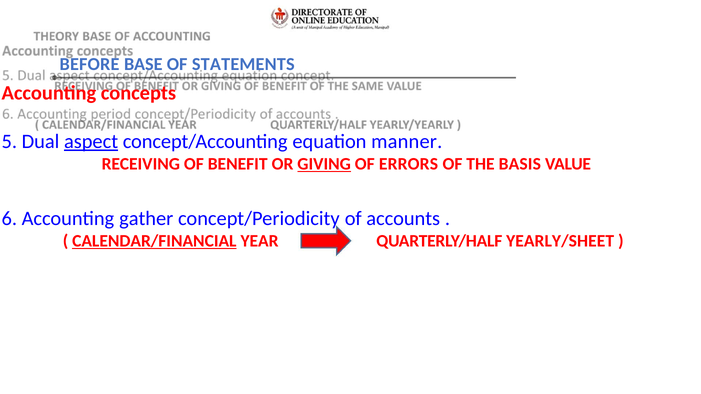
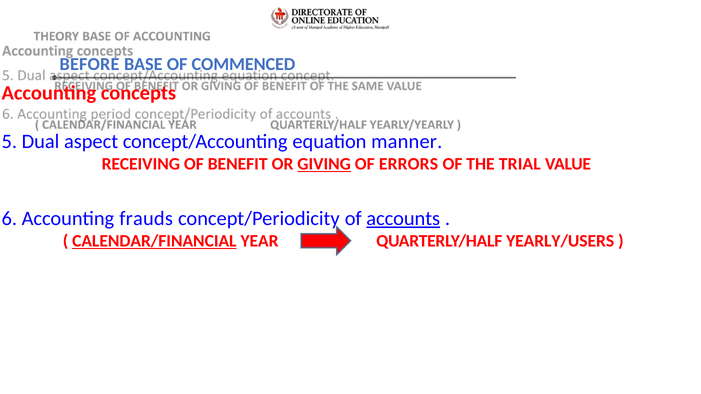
STATEMENTS: STATEMENTS -> COMMENCED (243, 64)
aspect underline: present -> none (91, 142)
BASIS: BASIS -> TRIAL (520, 164)
gather: gather -> frauds (146, 219)
accounts underline: none -> present (403, 219)
YEARLY/SHEET: YEARLY/SHEET -> YEARLY/USERS (560, 241)
